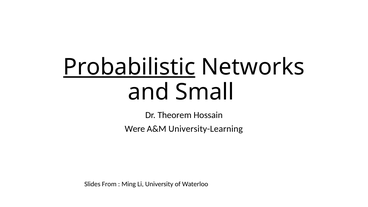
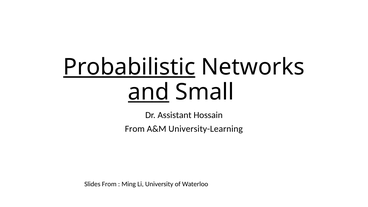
and underline: none -> present (149, 92)
Theorem: Theorem -> Assistant (175, 115)
Were: Were -> From (135, 129)
